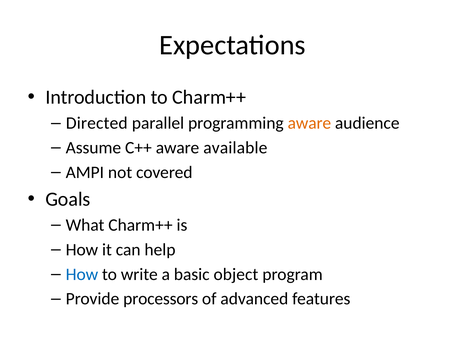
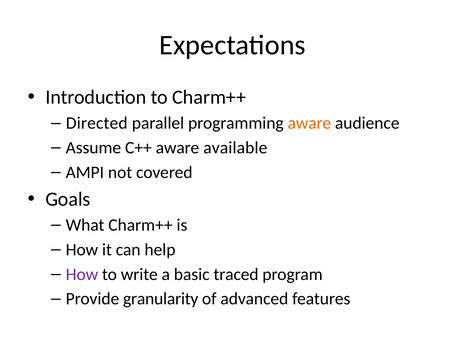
How colour: blue -> purple (82, 274)
object: object -> traced (236, 274)
processors: processors -> granularity (161, 299)
